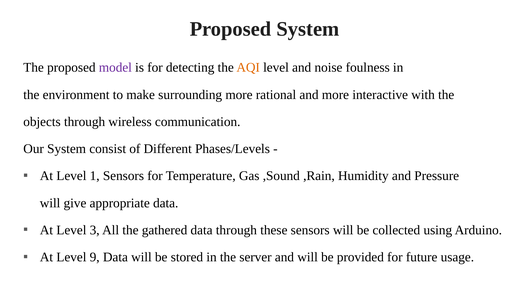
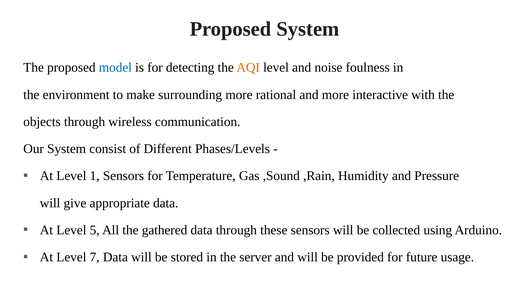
model colour: purple -> blue (115, 67)
3: 3 -> 5 (95, 230)
9: 9 -> 7 (95, 257)
